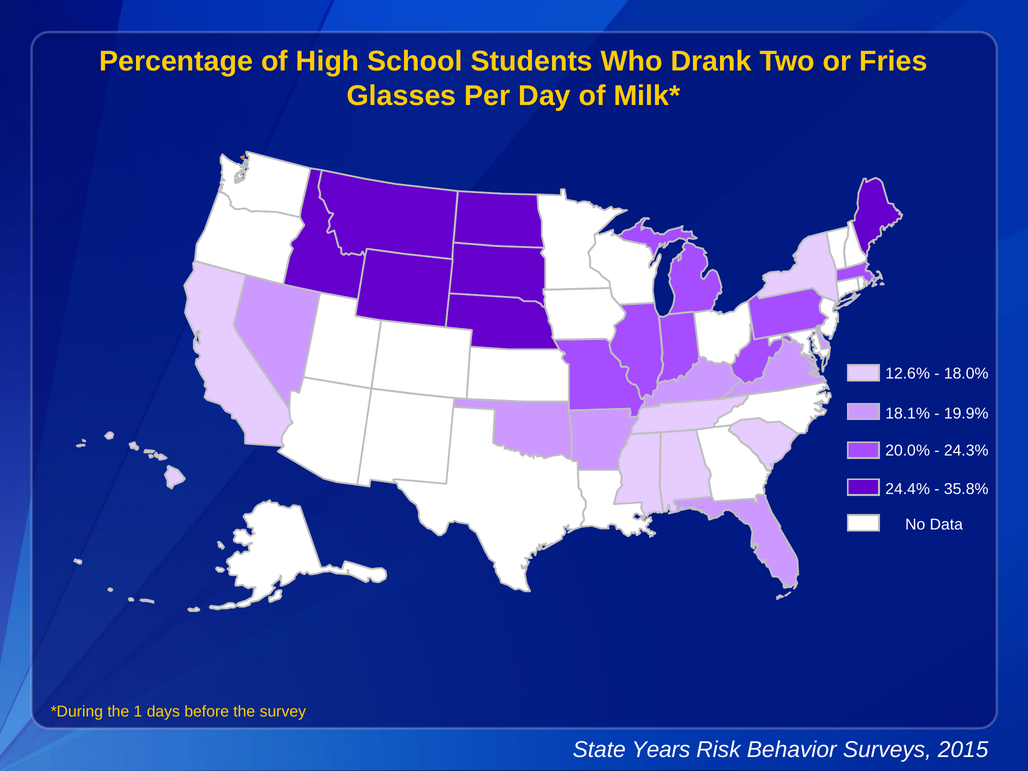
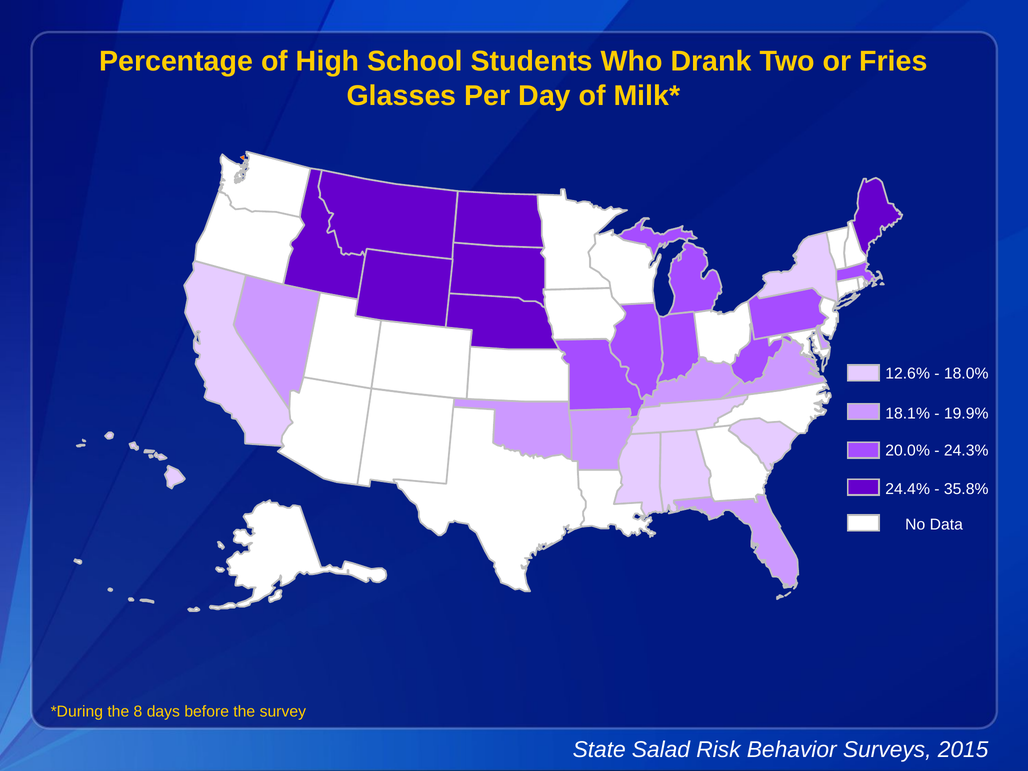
1: 1 -> 8 (138, 712)
Years: Years -> Salad (661, 750)
